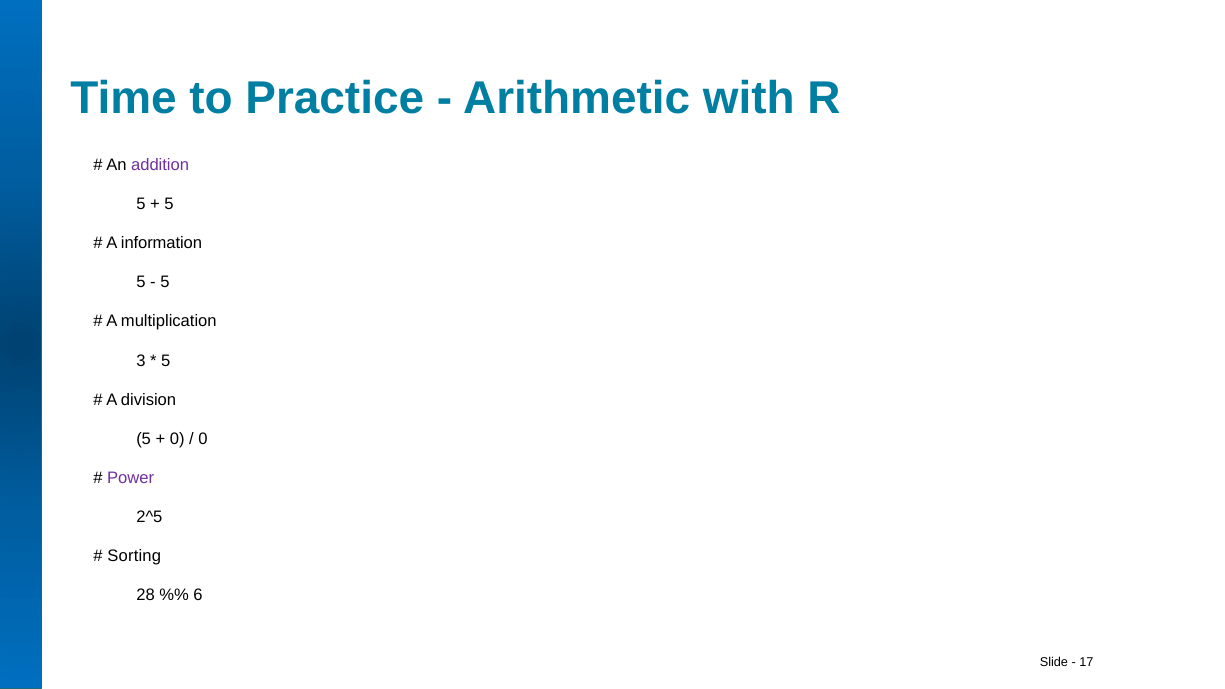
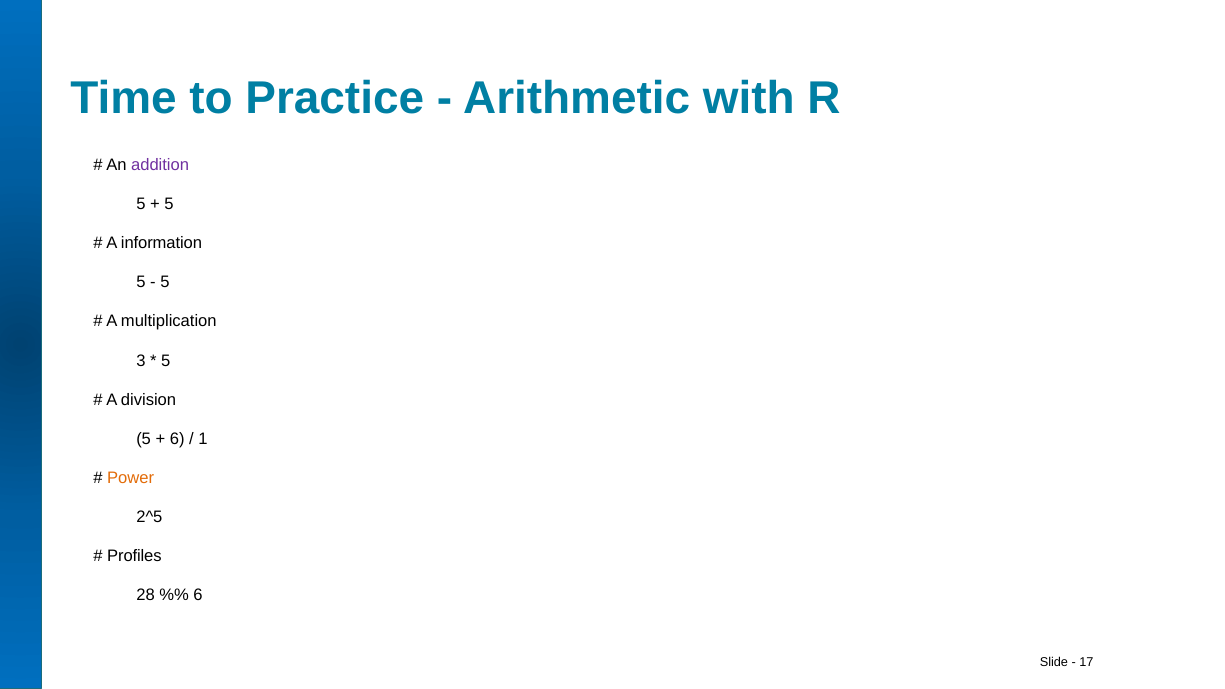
0: 0 -> 6 (177, 439)
0: 0 -> 1 (203, 439)
Power colour: purple -> orange (131, 478)
Sorting: Sorting -> Profiles (134, 556)
